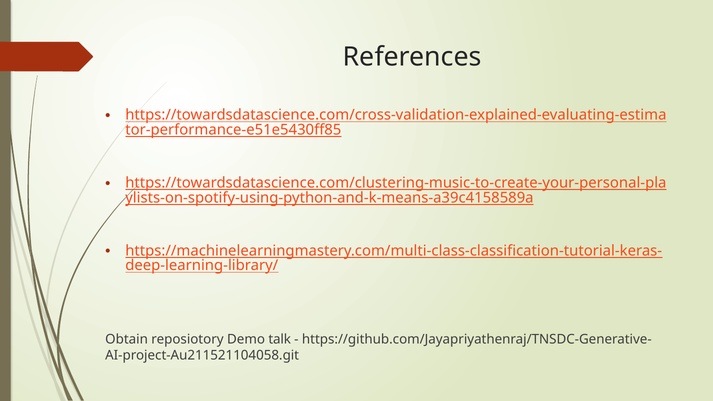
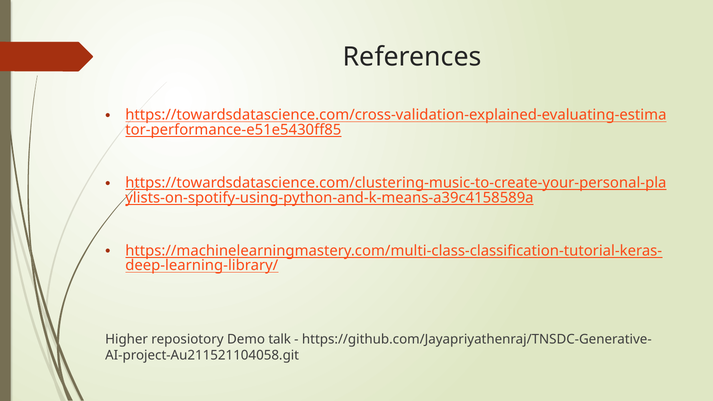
Obtain: Obtain -> Higher (127, 339)
